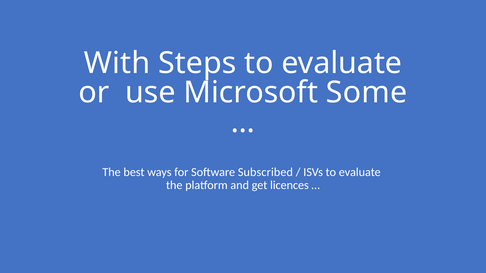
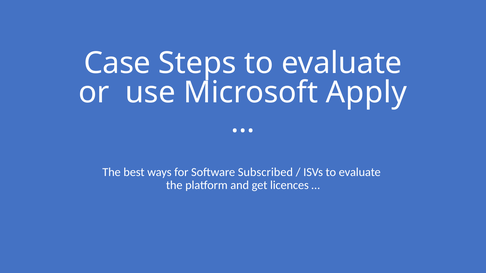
With: With -> Case (117, 63)
Some: Some -> Apply (367, 93)
